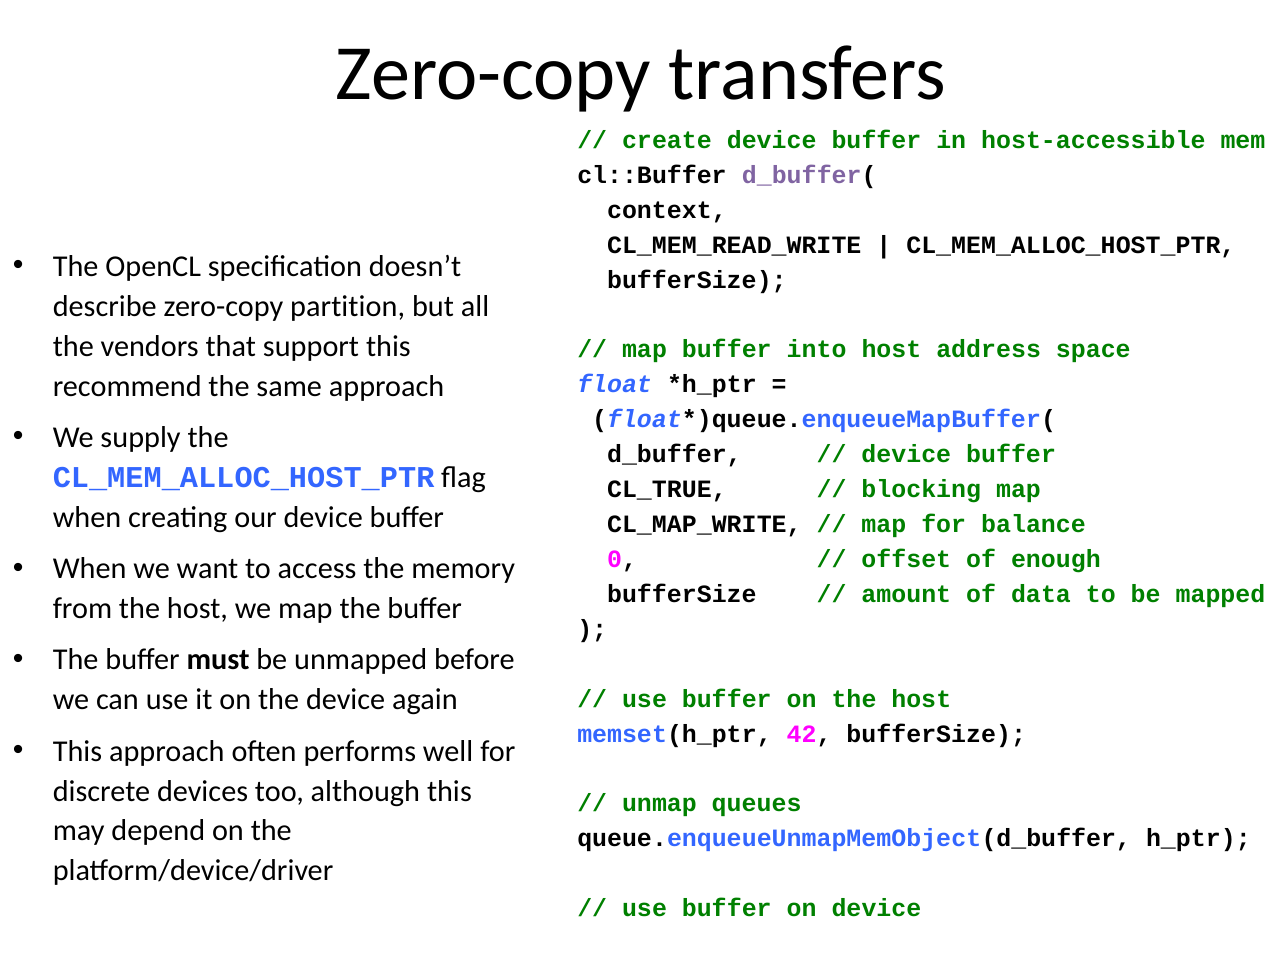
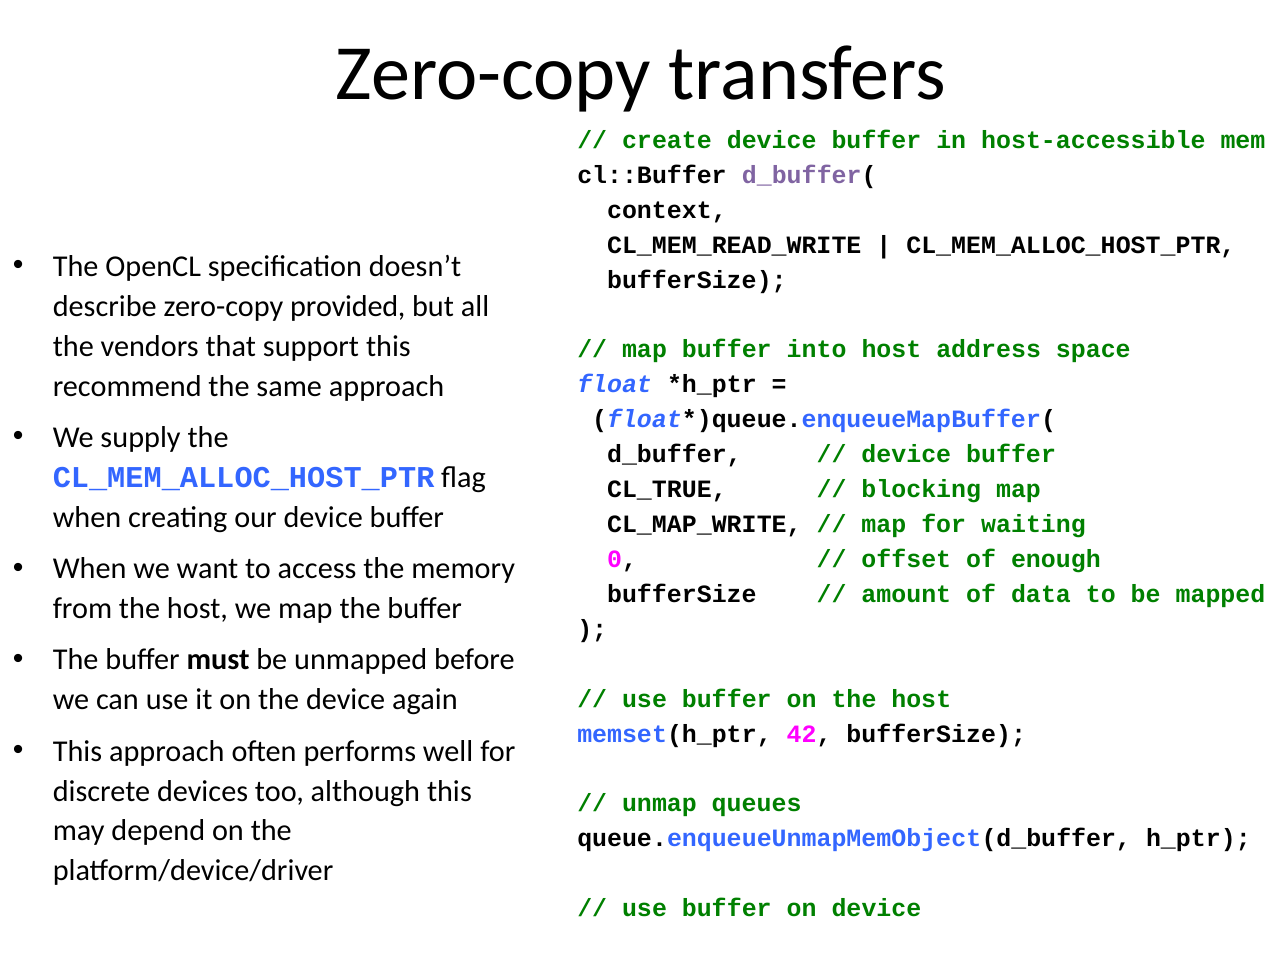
partition: partition -> provided (348, 306)
balance: balance -> waiting (1033, 524)
